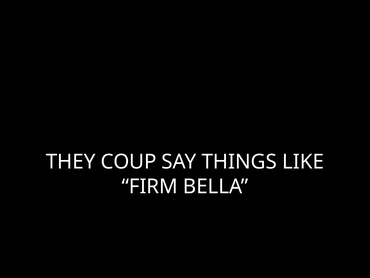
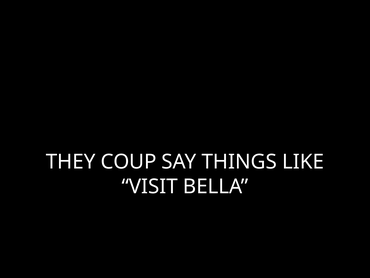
FIRM: FIRM -> VISIT (150, 186)
